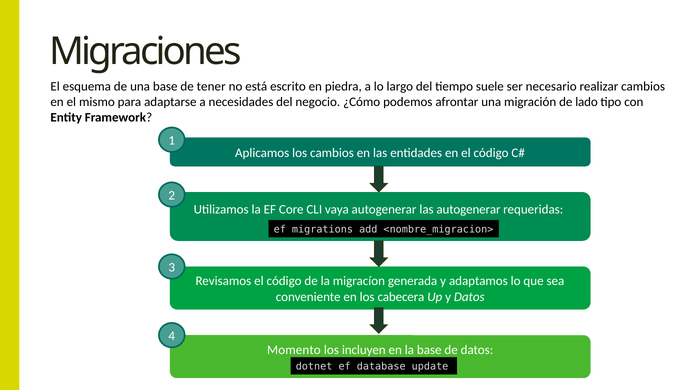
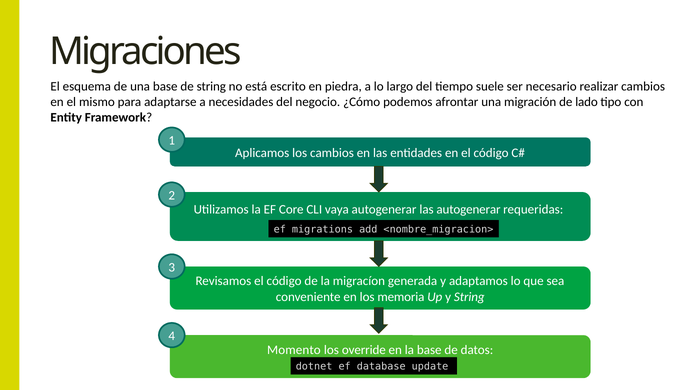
de tener: tener -> string (211, 86)
cabecera: cabecera -> memoria (401, 297)
y Datos: Datos -> String (469, 297)
incluyen: incluyen -> override (364, 350)
